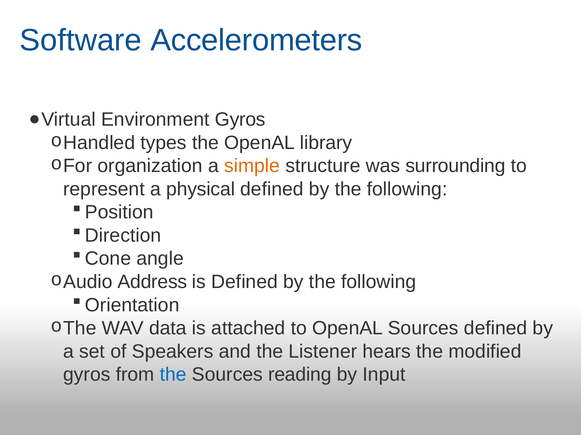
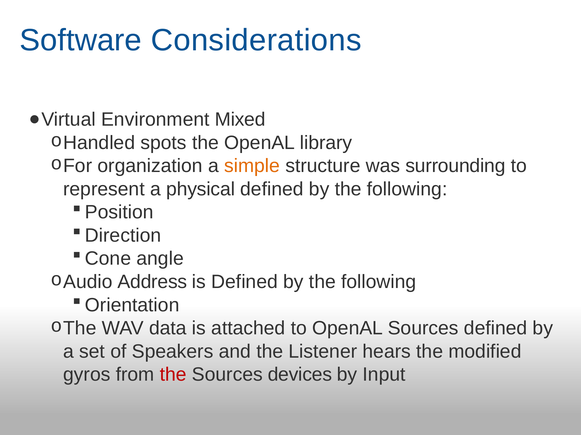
Accelerometers: Accelerometers -> Considerations (256, 40)
Environment Gyros: Gyros -> Mixed (240, 120)
types: types -> spots (164, 143)
the colour: blue -> red (173, 375)
reading: reading -> devices (300, 375)
